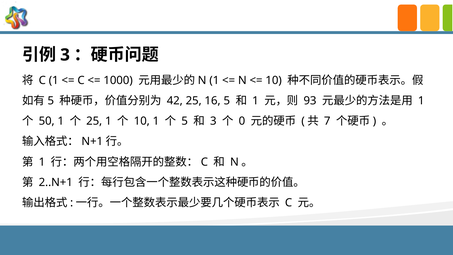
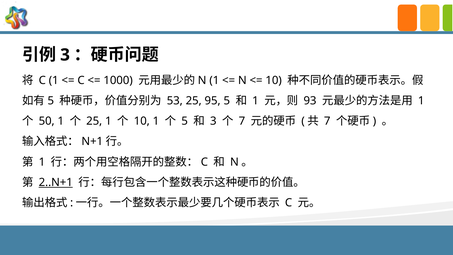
42: 42 -> 53 (175, 101)
16: 16 -> 95 (213, 101)
0: 0 -> 7 (242, 121)
2..N+1 underline: none -> present (56, 182)
